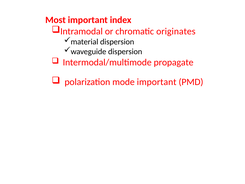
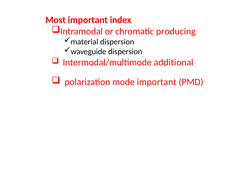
originates: originates -> producing (176, 31)
propagate: propagate -> additional (174, 62)
